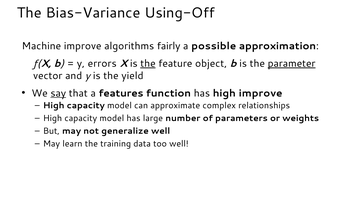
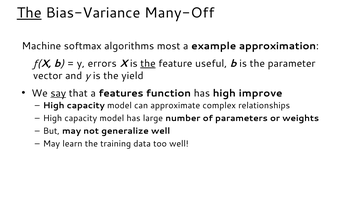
The underline: none -> present (29, 13)
Using-Off: Using-Off -> Many-Off (179, 13)
Machine improve: improve -> softmax (83, 46)
fairly: fairly -> most (169, 46)
possible: possible -> example (214, 46)
object: object -> useful (211, 63)
parameter underline: present -> none (292, 63)
